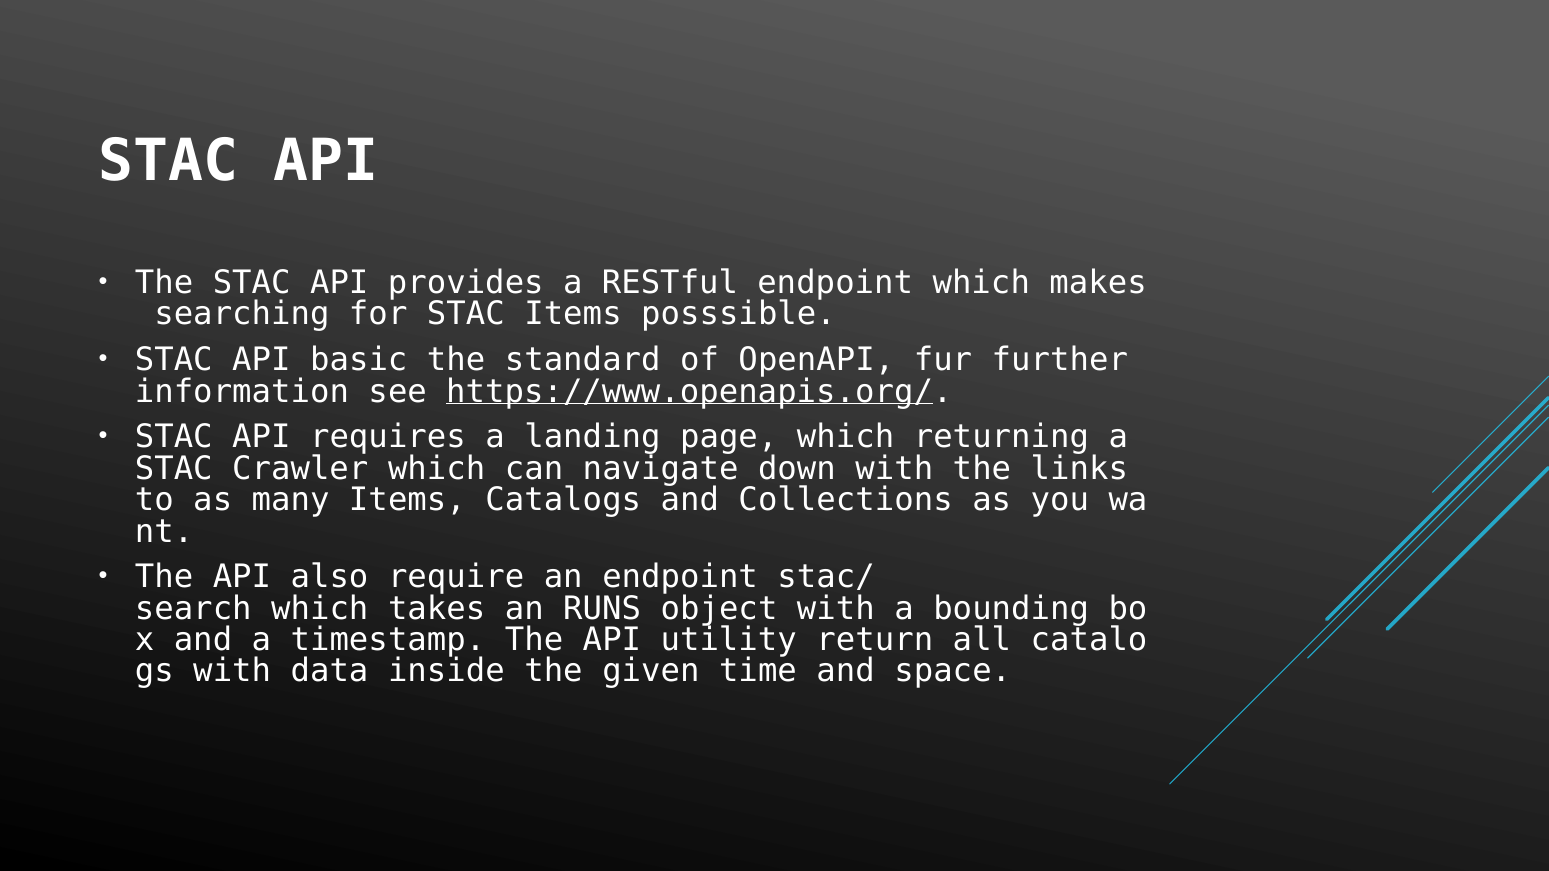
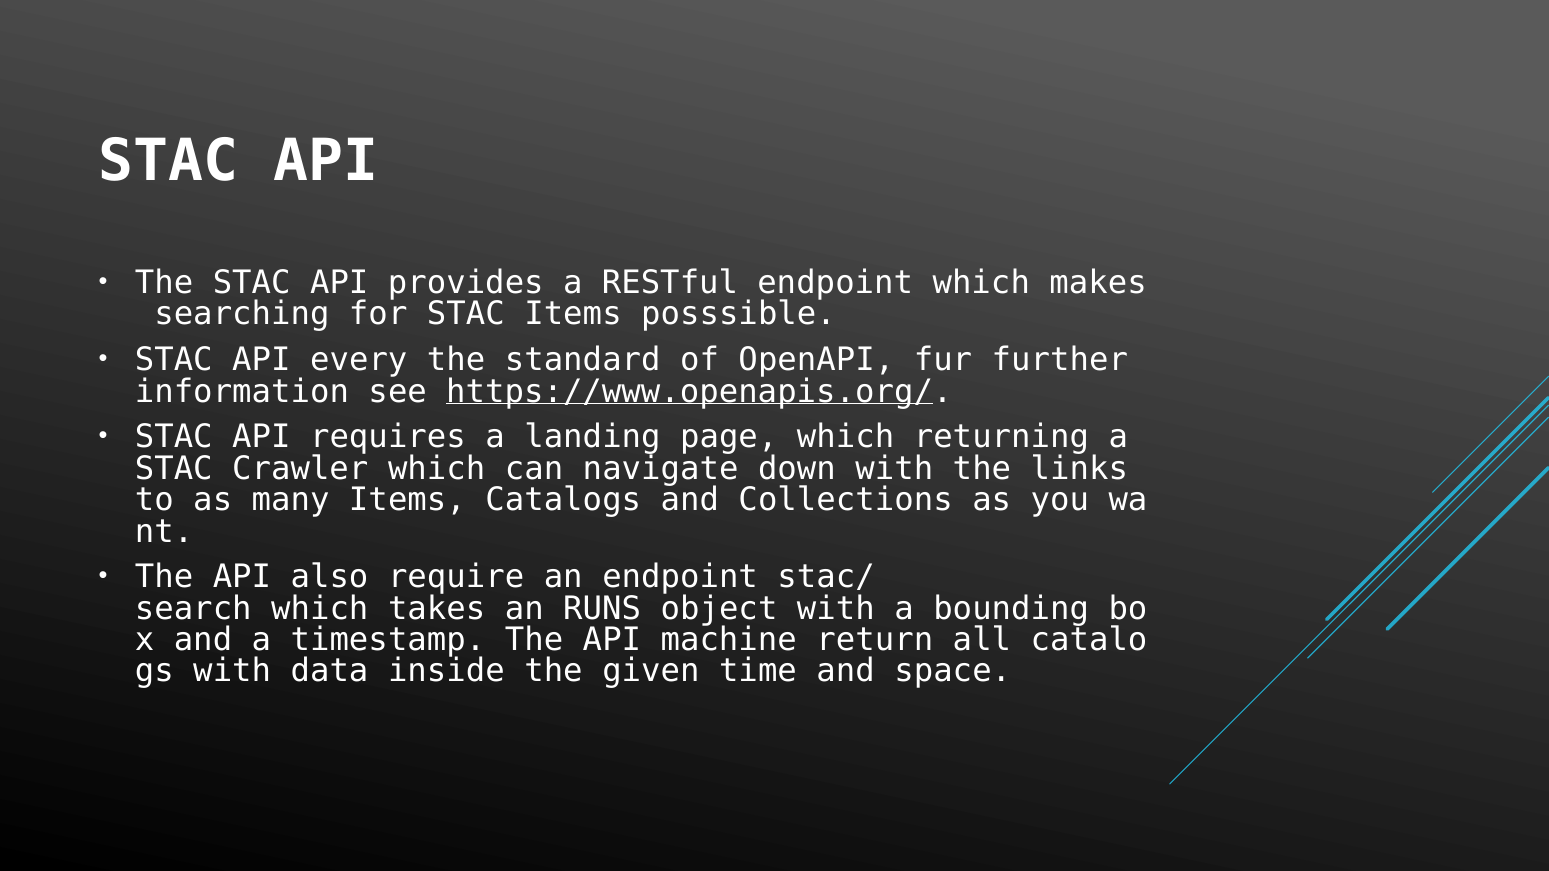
basic: basic -> every (359, 360)
utility: utility -> machine (729, 640)
